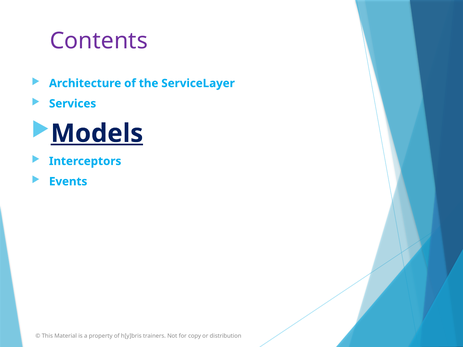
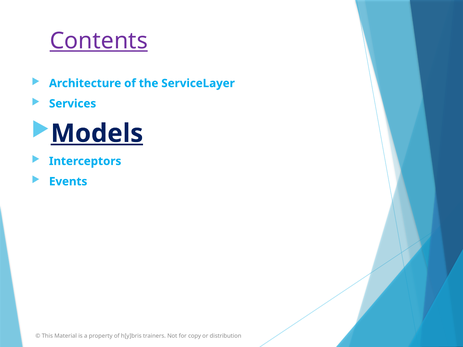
Contents underline: none -> present (99, 41)
